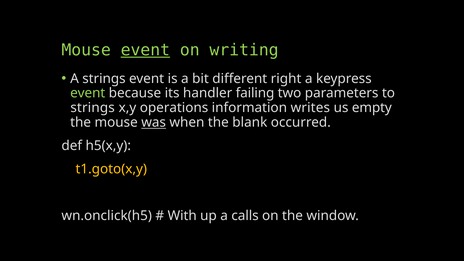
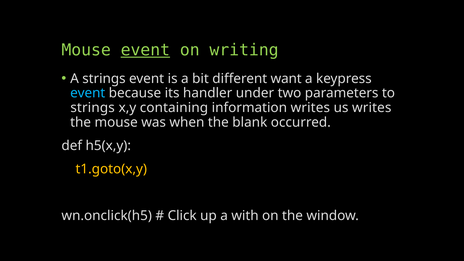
right: right -> want (286, 79)
event colour: light green -> light blue (88, 93)
failing: failing -> under (255, 93)
operations: operations -> containing (174, 108)
us empty: empty -> writes (372, 108)
was underline: present -> none (154, 122)
With: With -> Click (182, 216)
calls: calls -> with (245, 216)
